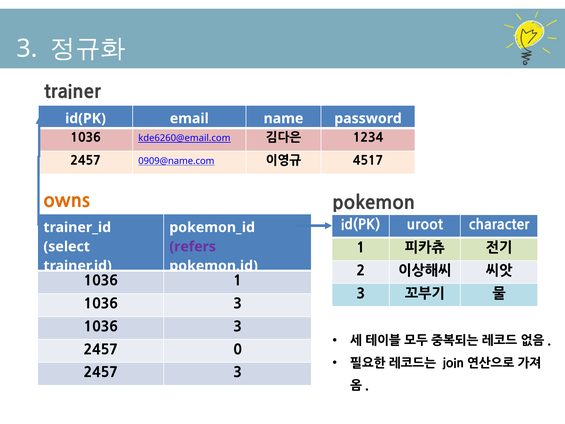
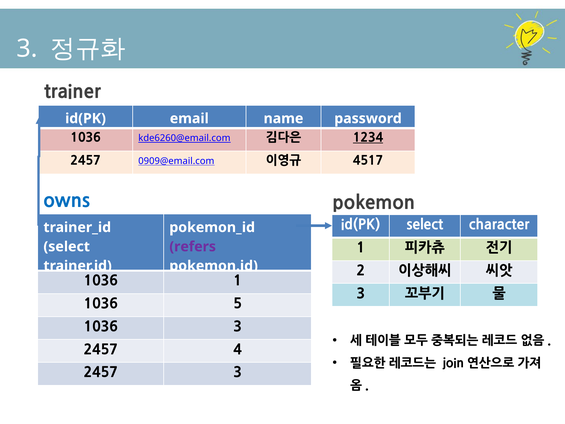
1234 underline: none -> present (368, 138)
0909@name.com: 0909@name.com -> 0909@email.com (176, 161)
owns colour: orange -> blue (67, 201)
id(PK uroot: uroot -> select (425, 225)
3: 3 -> 5 (238, 304)
0: 0 -> 4 (238, 350)
